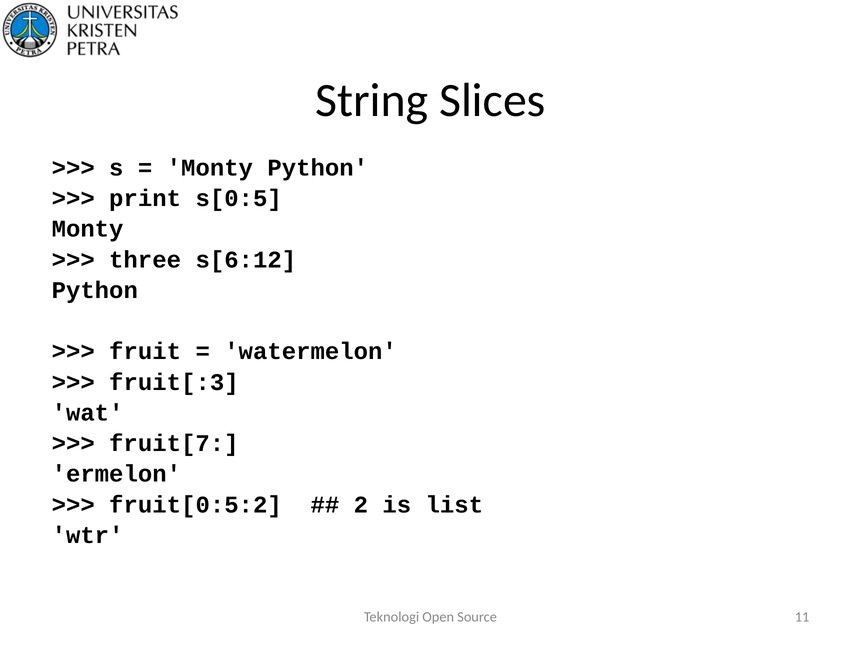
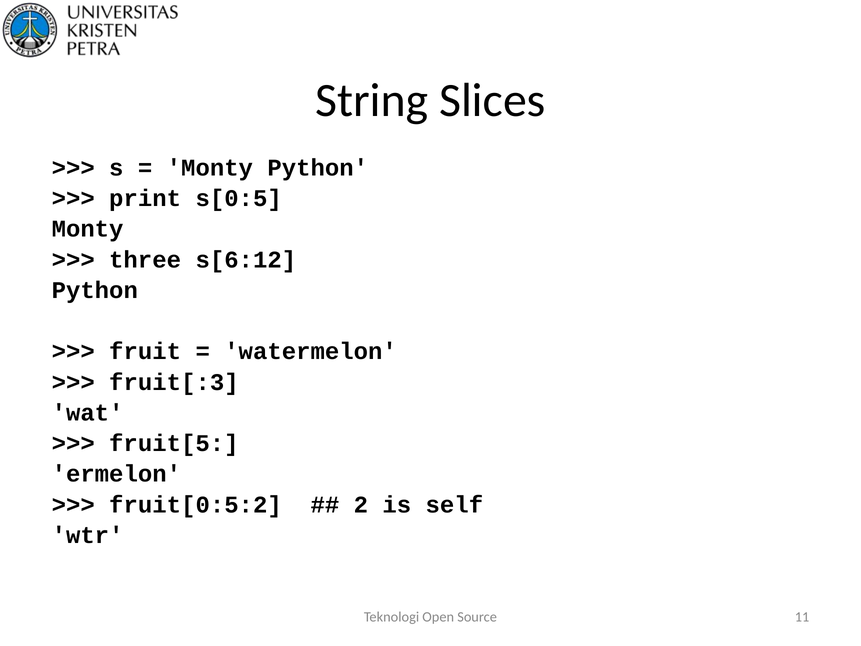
fruit[7: fruit[7 -> fruit[5 (174, 443)
list: list -> self (454, 504)
